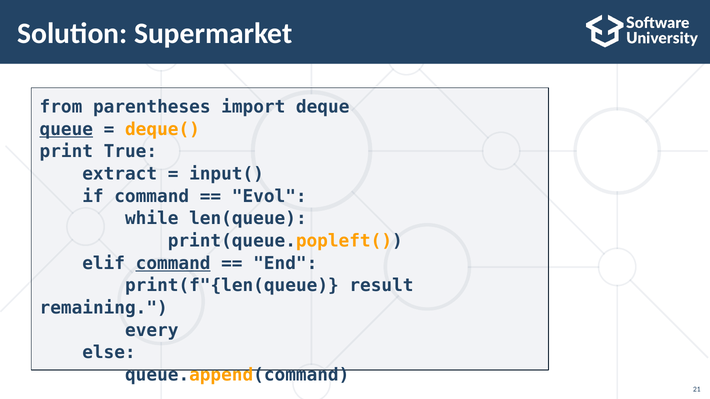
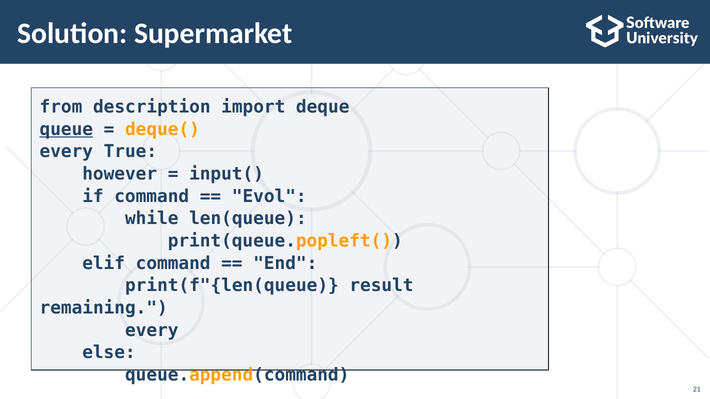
parentheses: parentheses -> description (152, 107)
print: print -> every (66, 152)
extract: extract -> however (120, 174)
command underline: present -> none (173, 263)
